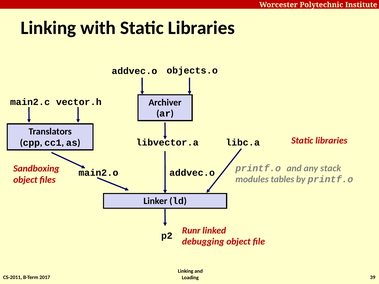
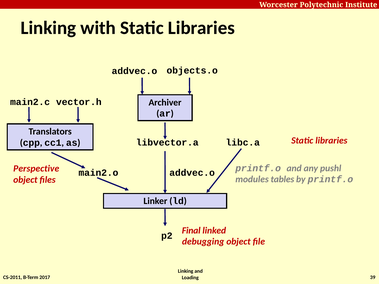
Sandboxing: Sandboxing -> Perspective (36, 169)
stack: stack -> pushl (331, 168)
Runr: Runr -> Final (191, 231)
